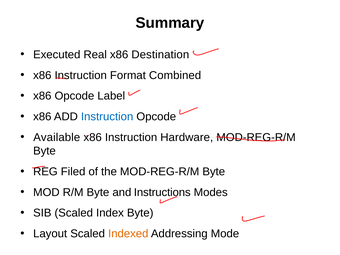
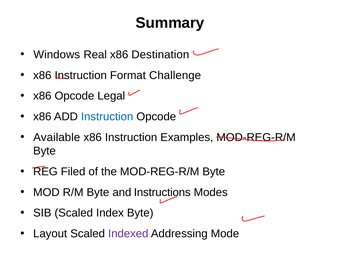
Executed: Executed -> Windows (57, 55)
Combined: Combined -> Challenge (175, 75)
Label: Label -> Legal (111, 96)
Hardware: Hardware -> Examples (187, 137)
Indexed colour: orange -> purple (128, 234)
